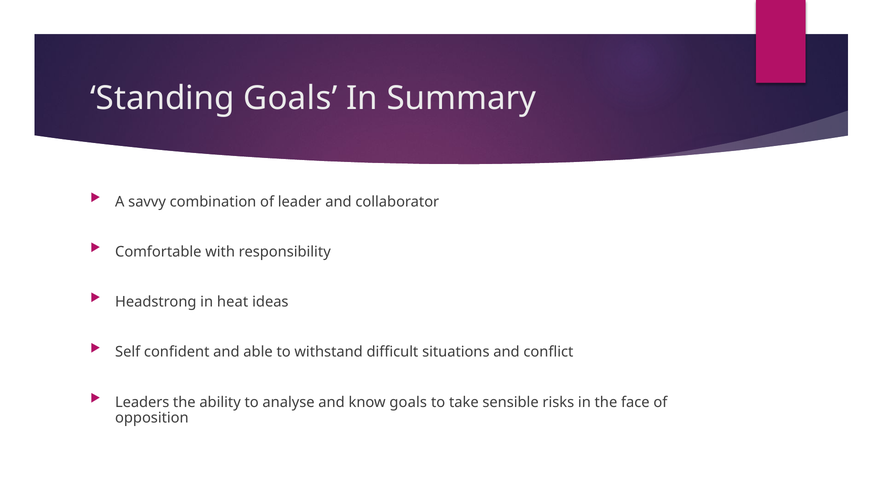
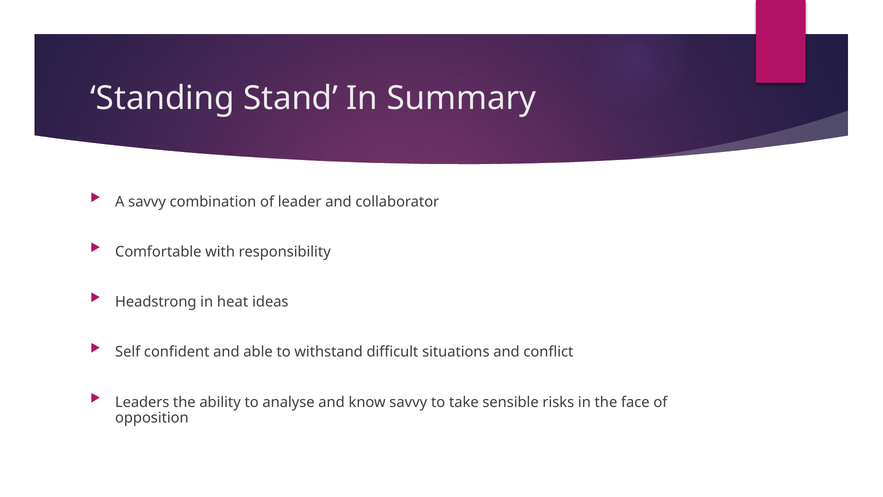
Standing Goals: Goals -> Stand (291, 98)
know goals: goals -> savvy (408, 402)
